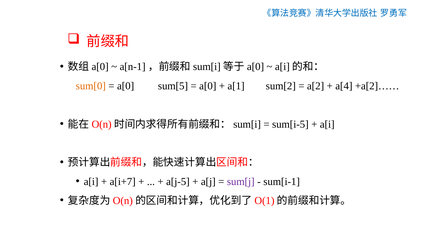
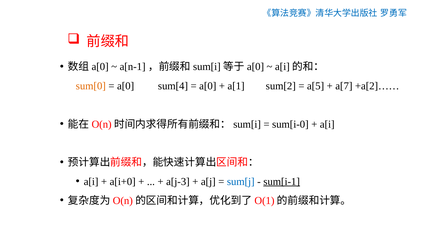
sum[5: sum[5 -> sum[4 (173, 86)
a[2: a[2 -> a[5 (316, 86)
a[4: a[4 -> a[7 (344, 86)
sum[i-5: sum[i-5 -> sum[i-0 (290, 124)
a[i+7: a[i+7 -> a[i+0 (123, 181)
a[j-5: a[j-5 -> a[j-3 (178, 181)
sum[j colour: purple -> blue (241, 181)
sum[i-1 underline: none -> present (282, 181)
